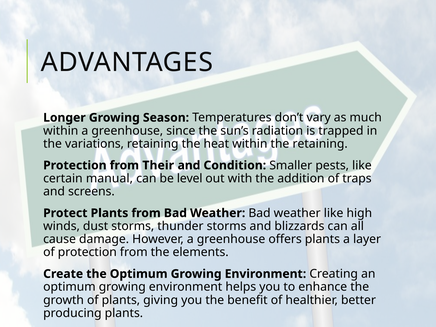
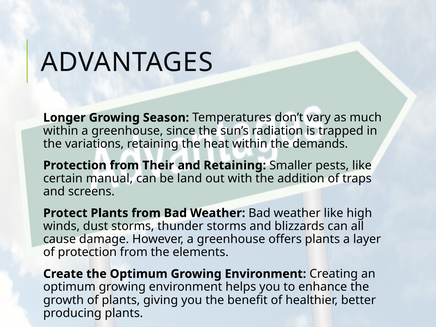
the retaining: retaining -> demands (320, 144)
and Condition: Condition -> Retaining (235, 165)
level: level -> land (190, 178)
